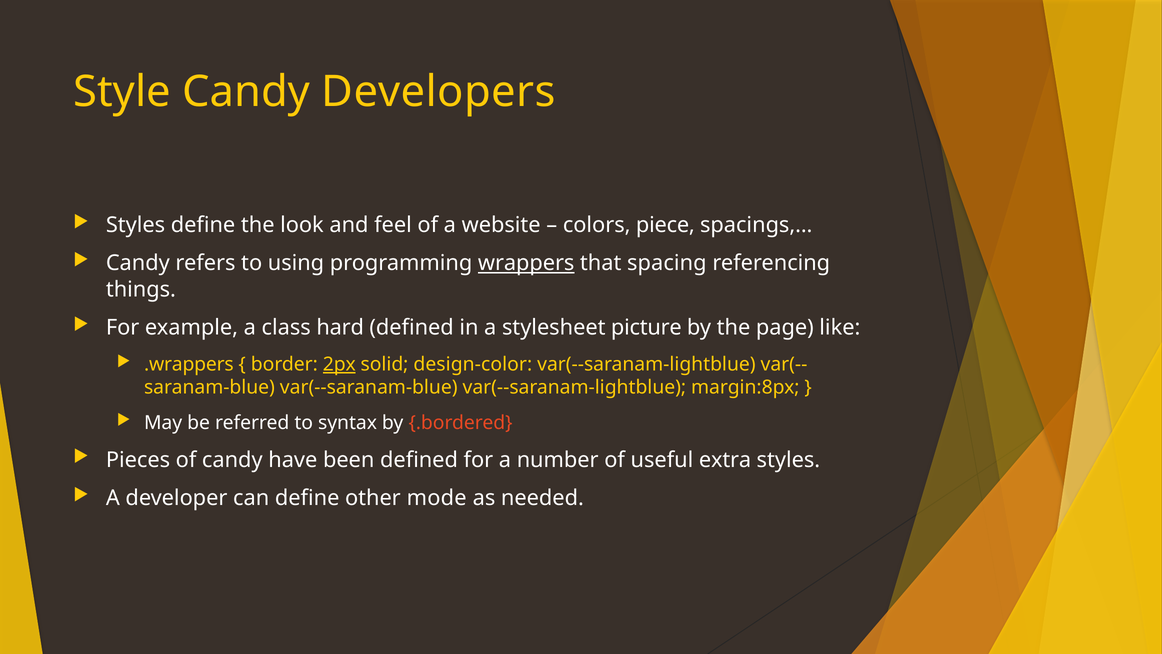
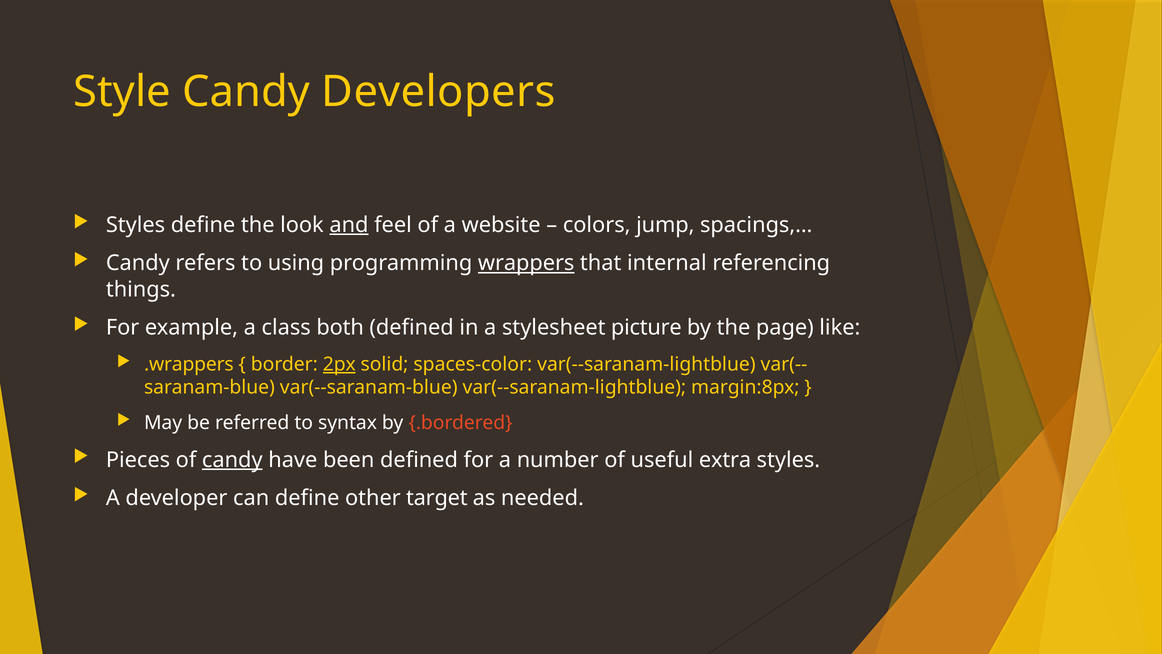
and underline: none -> present (349, 225)
piece: piece -> jump (665, 225)
spacing: spacing -> internal (667, 263)
hard: hard -> both (340, 328)
design-color: design-color -> spaces-color (473, 364)
candy underline: none -> present (232, 460)
mode: mode -> target (437, 498)
